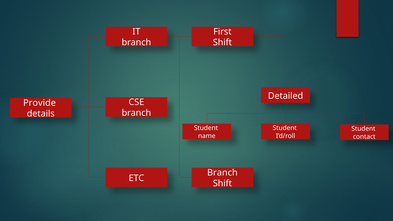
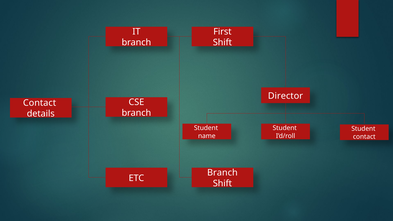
Detailed: Detailed -> Director (285, 96)
Provide: Provide -> Contact (40, 103)
